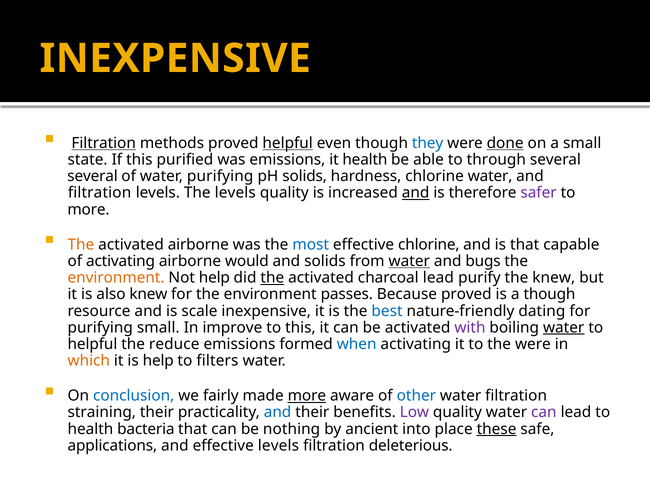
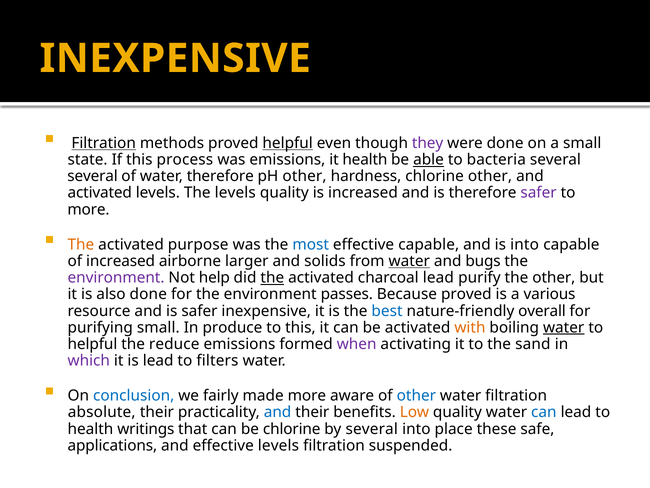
they colour: blue -> purple (428, 143)
done underline: present -> none (505, 143)
purified: purified -> process (185, 160)
able underline: none -> present (429, 160)
through: through -> bacteria (496, 160)
water purifying: purifying -> therefore (220, 176)
pH solids: solids -> other (305, 176)
chlorine water: water -> other (490, 176)
filtration: filtration -> activated (100, 193)
and underline: present -> none (416, 193)
activated airborne: airborne -> purpose (198, 244)
effective chlorine: chlorine -> capable (429, 244)
is that: that -> into (525, 244)
of activating: activating -> increased (121, 261)
would: would -> larger (247, 261)
environment colour: orange -> purple (116, 277)
the knew: knew -> other (554, 277)
also knew: knew -> done (148, 294)
a though: though -> various (549, 294)
is scale: scale -> safer (199, 311)
dating: dating -> overall (542, 311)
improve: improve -> produce (232, 327)
with colour: purple -> orange (470, 327)
when colour: blue -> purple (357, 344)
the were: were -> sand (533, 344)
which colour: orange -> purple (89, 360)
is help: help -> lead (158, 360)
more underline: present -> none (307, 395)
straining: straining -> absolute (102, 412)
Low colour: purple -> orange (414, 412)
can colour: purple -> blue (544, 412)
bacteria: bacteria -> writings (146, 429)
be nothing: nothing -> chlorine (292, 429)
by ancient: ancient -> several (372, 429)
these underline: present -> none (497, 429)
deleterious: deleterious -> suspended (411, 445)
